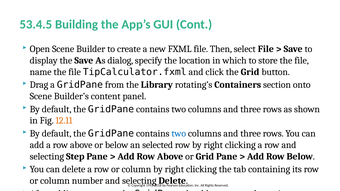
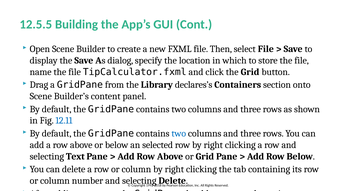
53.4.5: 53.4.5 -> 12.5.5 (36, 24)
rotating’s: rotating’s -> declares’s (194, 85)
12.11 colour: orange -> blue (64, 121)
Step: Step -> Text (75, 157)
